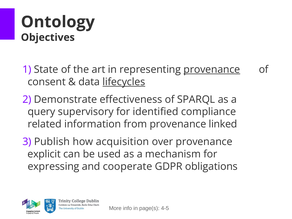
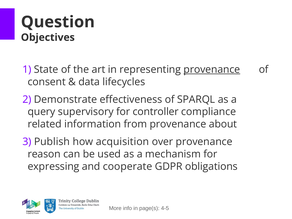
Ontology: Ontology -> Question (58, 22)
lifecycles underline: present -> none (124, 82)
identified: identified -> controller (156, 112)
linked: linked -> about (223, 124)
explicit: explicit -> reason (44, 154)
